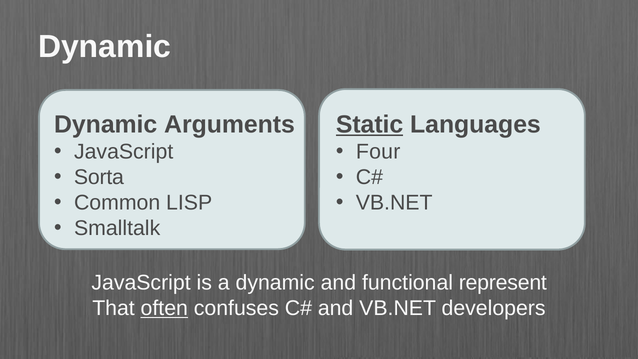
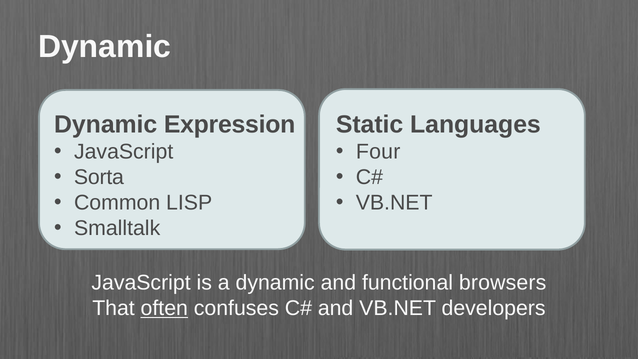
Arguments: Arguments -> Expression (230, 124)
Static underline: present -> none (370, 124)
represent: represent -> browsers (503, 283)
